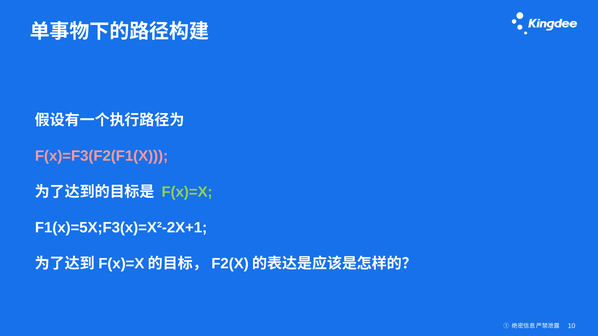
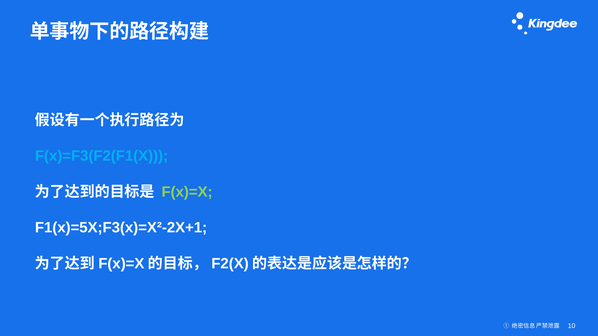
F(x)=F3(F2(F1(X colour: pink -> light blue (102, 156)
